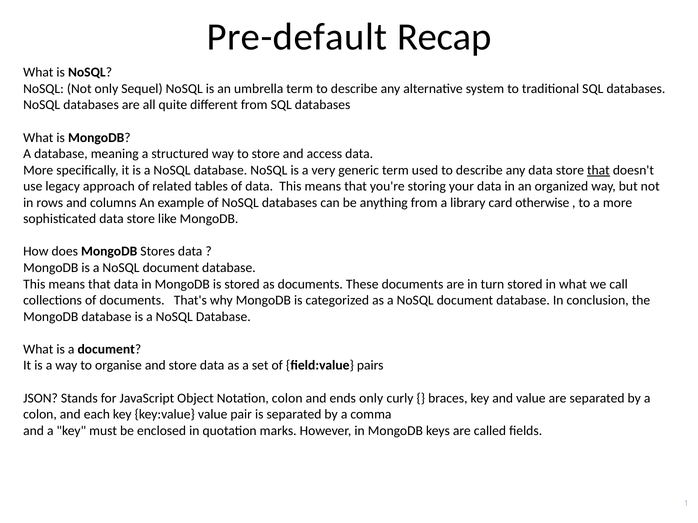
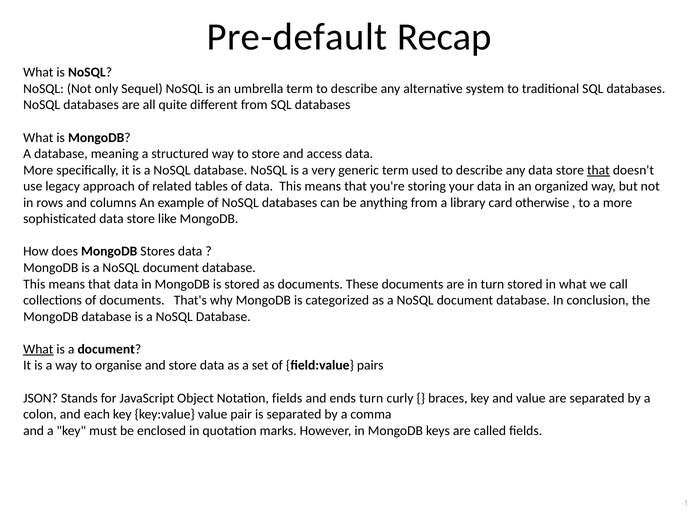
What underline: none -> present (38, 350)
Notation colon: colon -> fields (287, 398)
ends only: only -> turn (371, 398)
